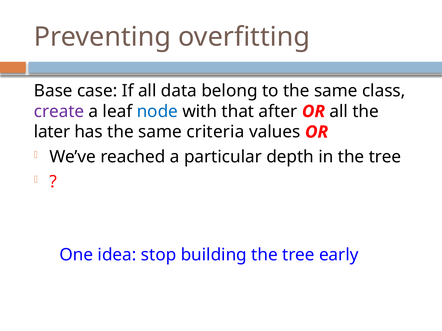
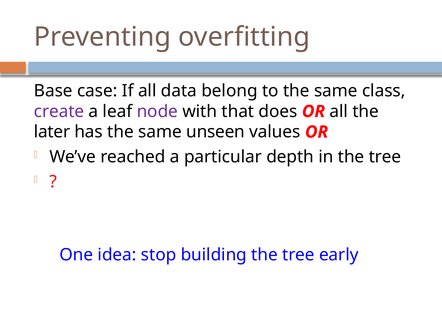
node colour: blue -> purple (157, 112)
after: after -> does (278, 112)
criteria: criteria -> unseen (216, 132)
